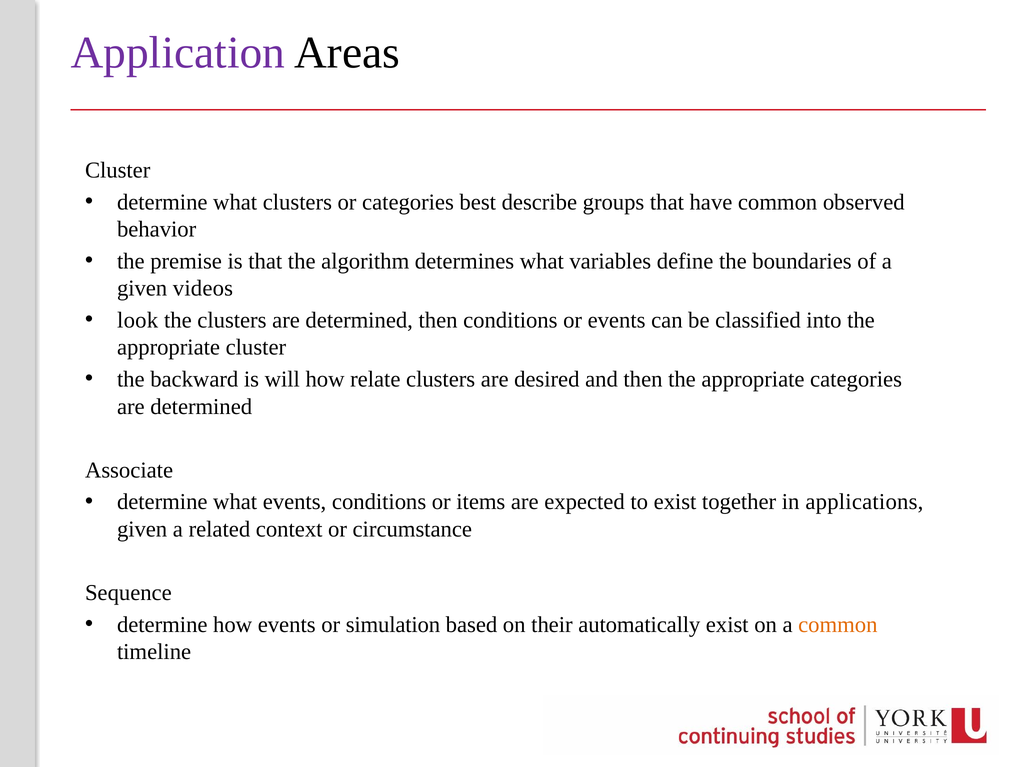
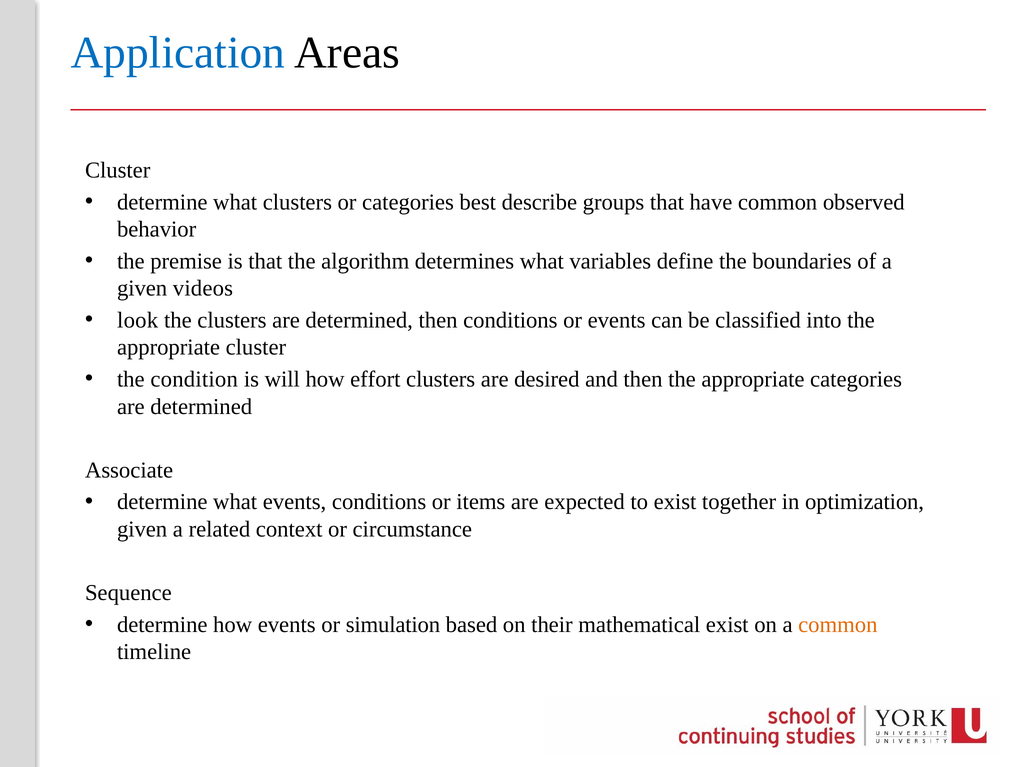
Application colour: purple -> blue (178, 53)
backward: backward -> condition (194, 379)
relate: relate -> effort (375, 379)
applications: applications -> optimization (865, 502)
automatically: automatically -> mathematical (639, 625)
